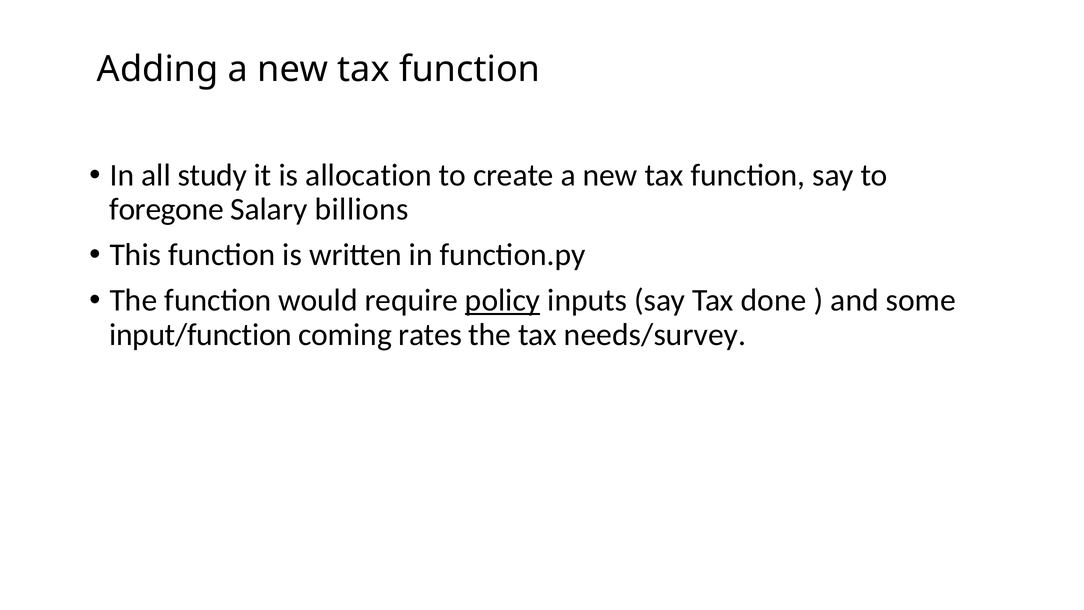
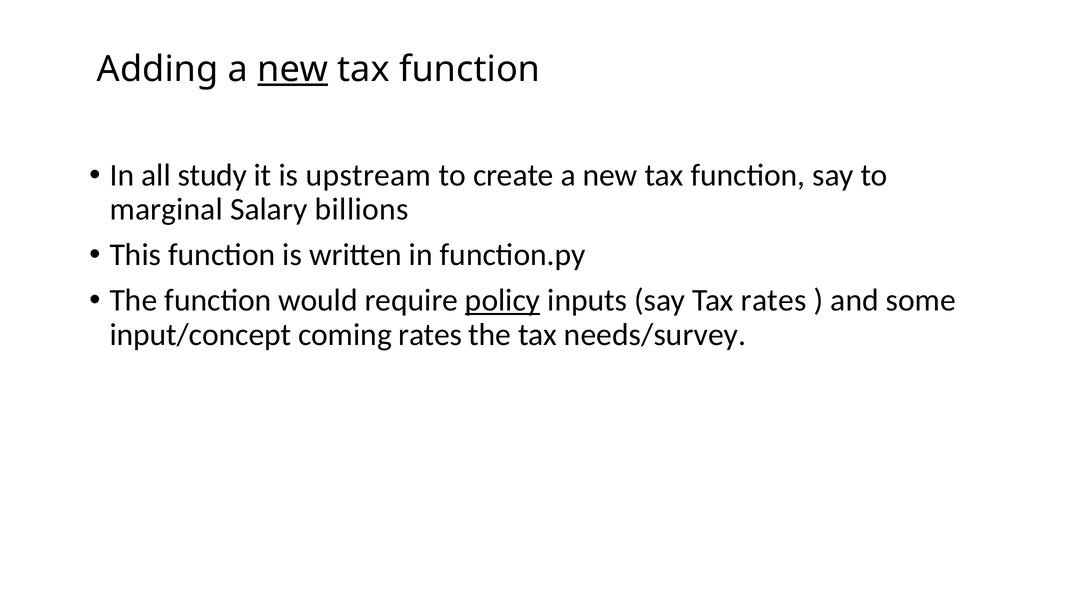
new underline: none -> present (293, 69)
allocation: allocation -> upstream (368, 175)
foregone: foregone -> marginal (166, 209)
Tax done: done -> rates (774, 300)
input/function: input/function -> input/concept (200, 334)
